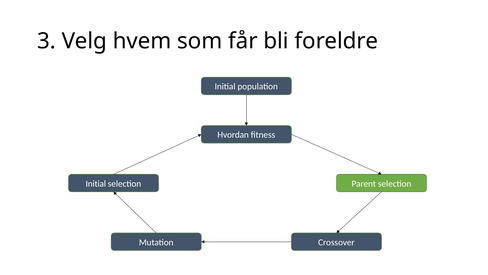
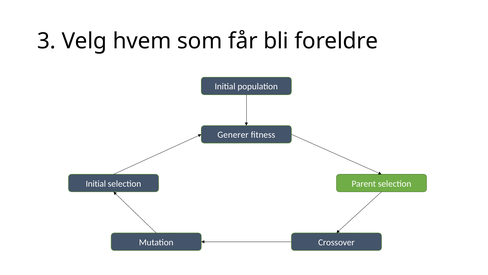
Hvordan: Hvordan -> Generer (233, 135)
